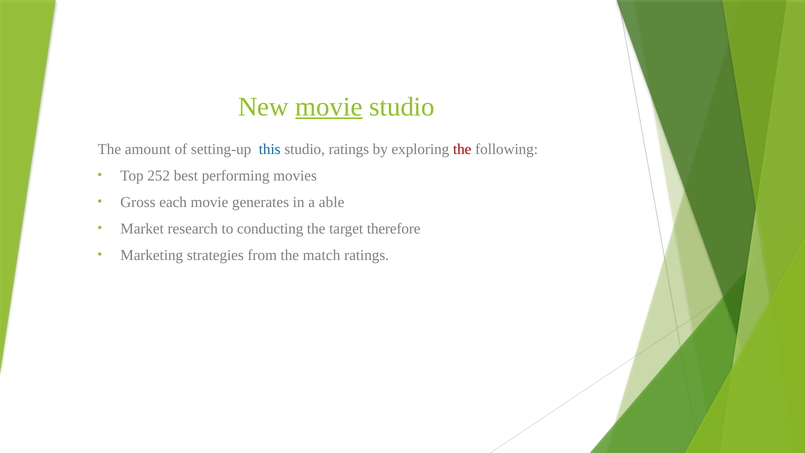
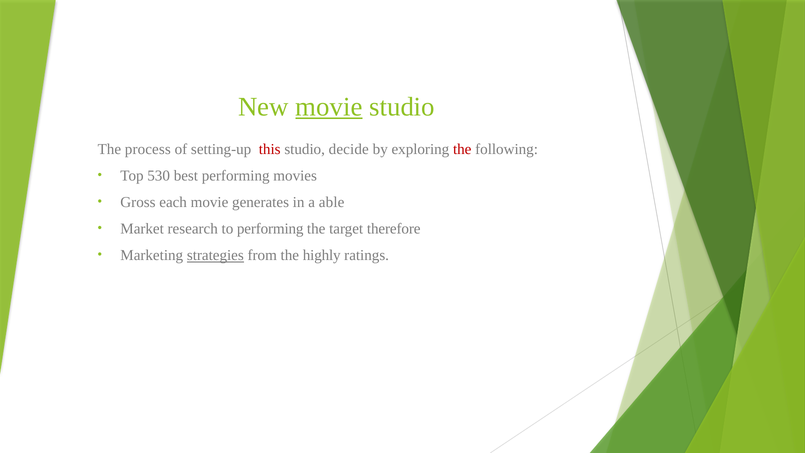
amount: amount -> process (148, 149)
this colour: blue -> red (270, 149)
studio ratings: ratings -> decide (349, 149)
252: 252 -> 530 (159, 176)
to conducting: conducting -> performing (270, 229)
strategies underline: none -> present (215, 255)
match: match -> highly (322, 255)
